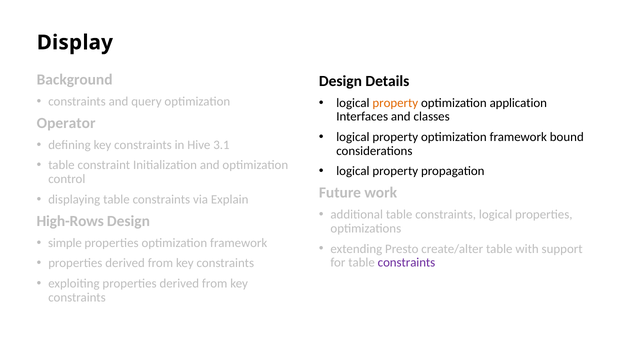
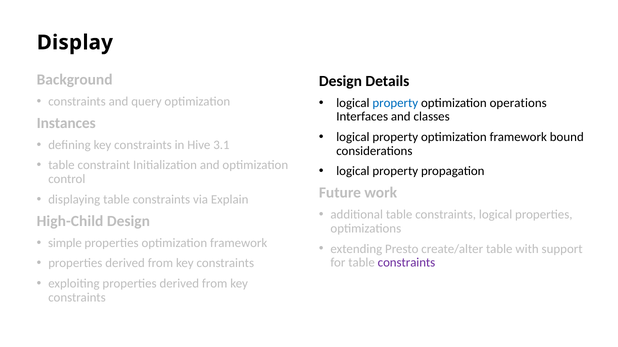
property colour: orange -> blue (395, 103)
application: application -> operations (518, 103)
Operator: Operator -> Instances (66, 123)
High-Rows: High-Rows -> High-Child (70, 222)
